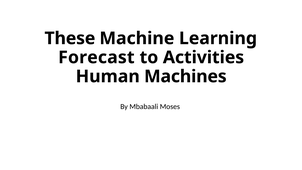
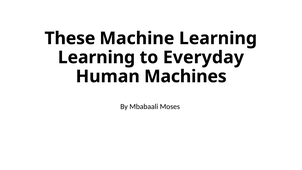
Forecast: Forecast -> Learning (96, 57)
Activities: Activities -> Everyday (203, 57)
